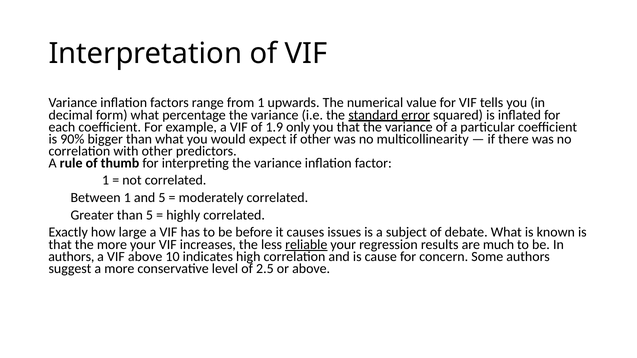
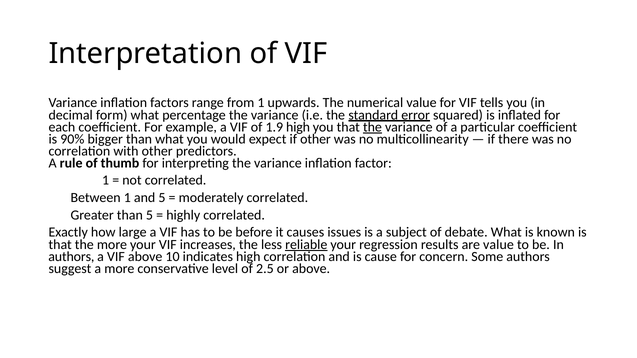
1.9 only: only -> high (298, 127)
the underline: none -> present (372, 127)
are much: much -> value (498, 245)
